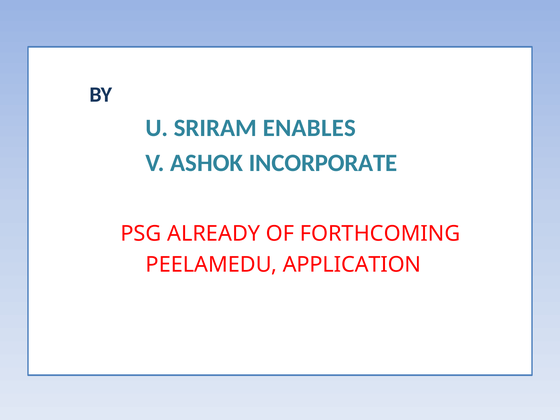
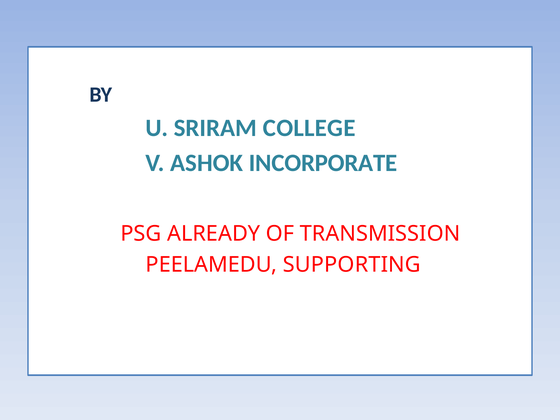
ENABLES: ENABLES -> COLLEGE (309, 128)
FORTHCOMING: FORTHCOMING -> TRANSMISSION (380, 234)
APPLICATION: APPLICATION -> SUPPORTING (352, 265)
